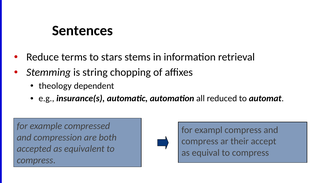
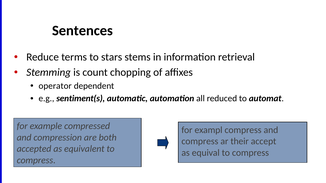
string: string -> count (95, 72)
theology: theology -> operator (55, 86)
insurance(s: insurance(s -> sentiment(s (81, 99)
